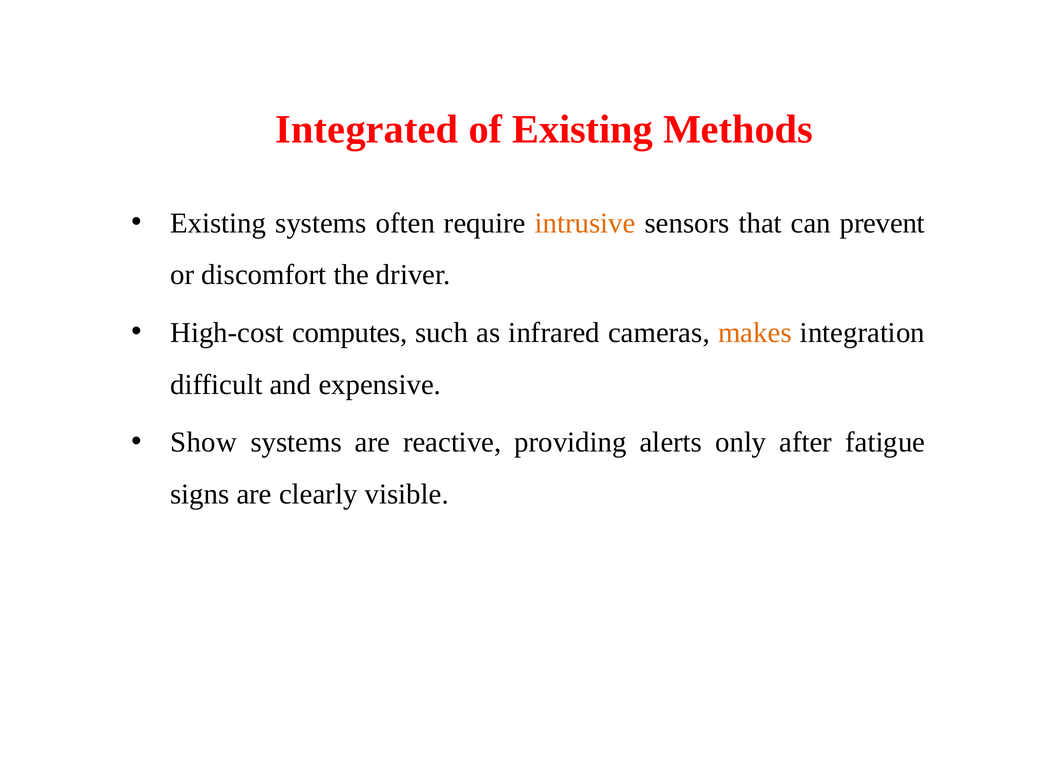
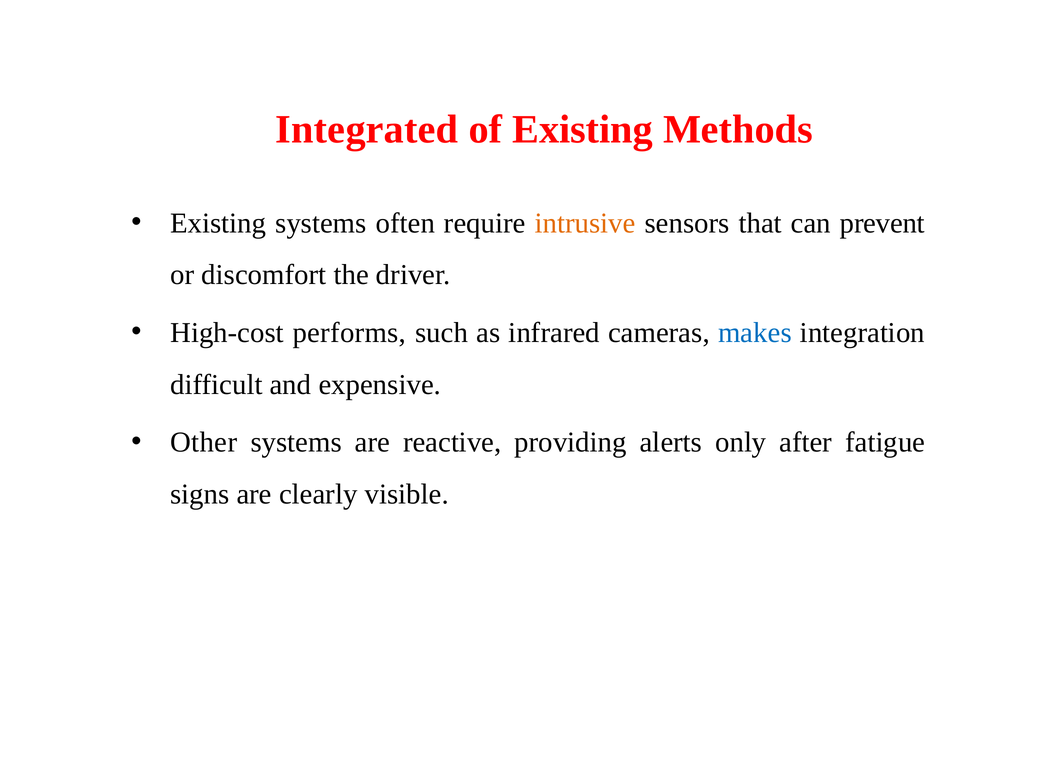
computes: computes -> performs (349, 333)
makes colour: orange -> blue (755, 333)
Show: Show -> Other (204, 443)
